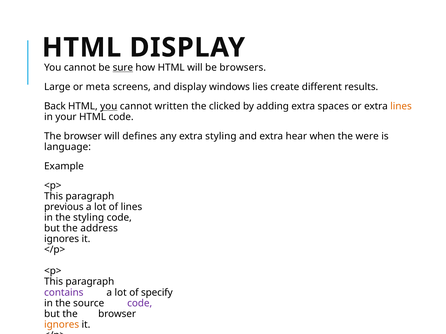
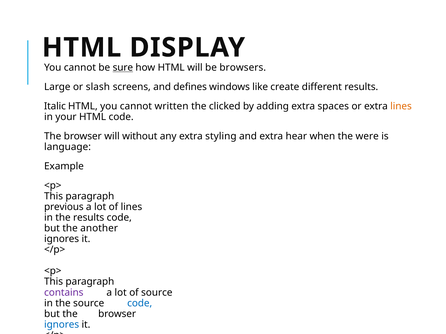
meta: meta -> slash (98, 87)
and display: display -> defines (190, 87)
lies: lies -> like (260, 87)
Back: Back -> Italic (55, 106)
you underline: present -> none (109, 106)
defines: defines -> without (140, 136)
the styling: styling -> results (89, 218)
address: address -> another (99, 229)
of specify: specify -> source (157, 293)
code colour: purple -> blue (140, 304)
ignores colour: orange -> blue (62, 325)
